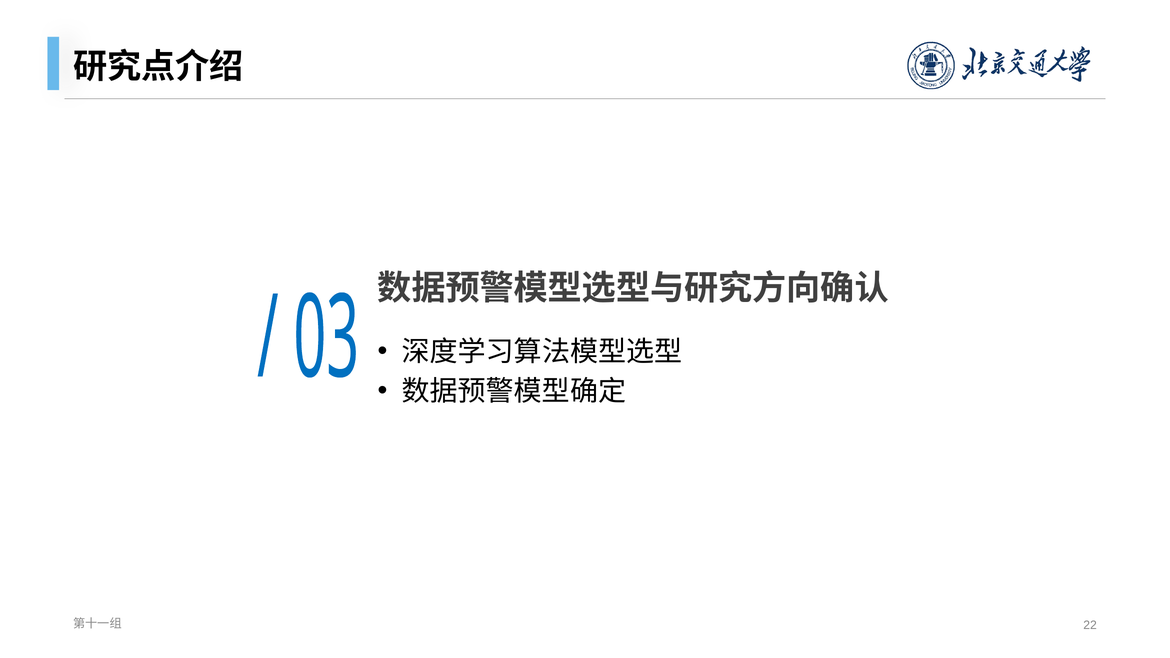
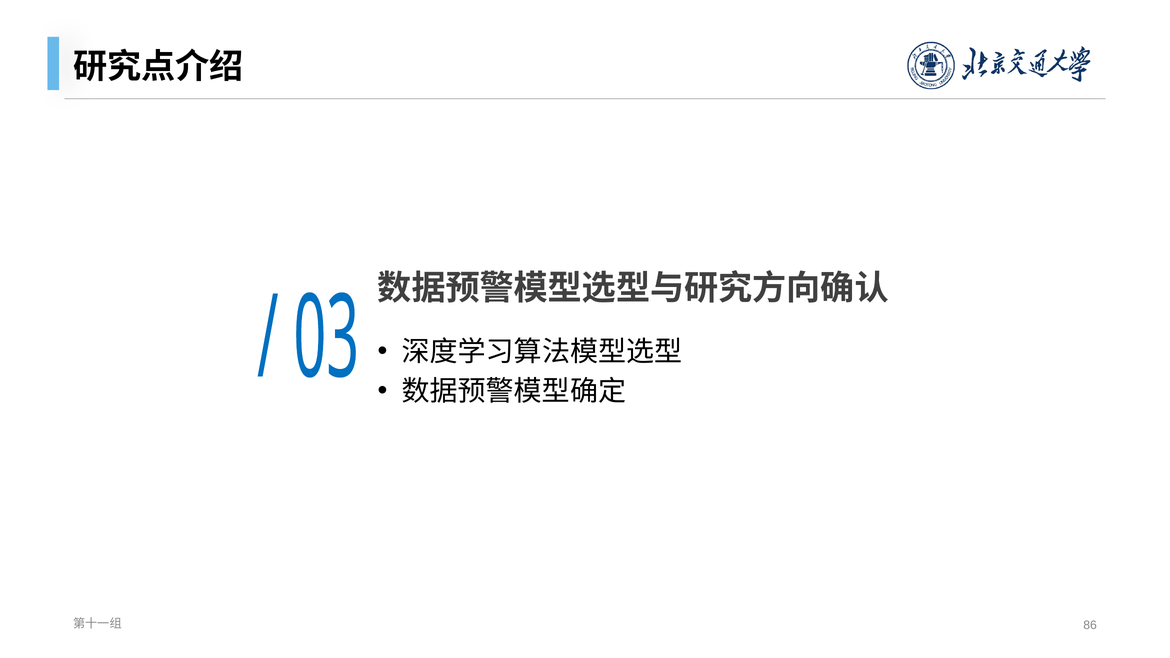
22: 22 -> 86 (1090, 625)
